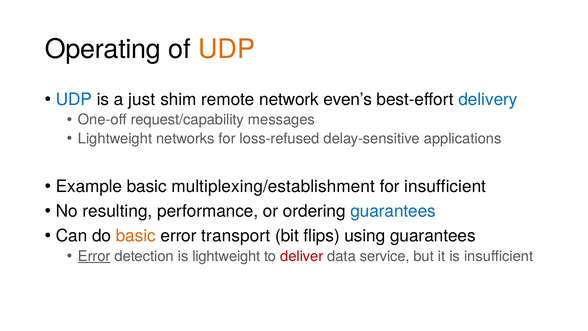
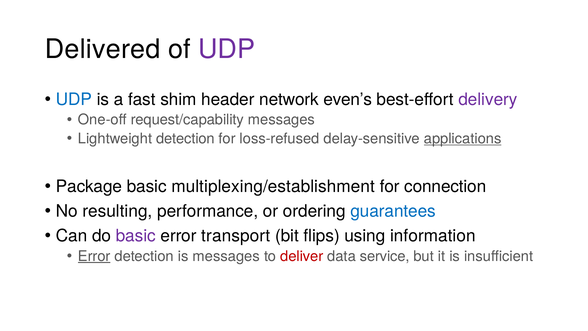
Operating: Operating -> Delivered (103, 49)
UDP colour: orange -> purple (227, 49)
just: just -> fast (142, 99)
remote: remote -> header (228, 99)
delivery colour: blue -> purple (488, 99)
Lightweight networks: networks -> detection (185, 139)
applications underline: none -> present (463, 139)
Example: Example -> Package (89, 186)
for insufficient: insufficient -> connection (445, 186)
basic colour: orange -> purple (136, 236)
using guarantees: guarantees -> information (433, 236)
is lightweight: lightweight -> messages (226, 256)
